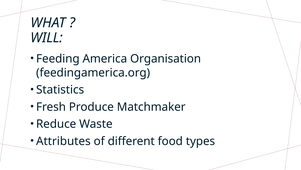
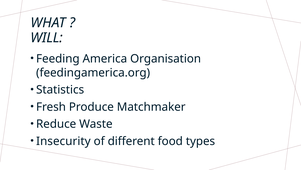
Attributes: Attributes -> Insecurity (63, 141)
